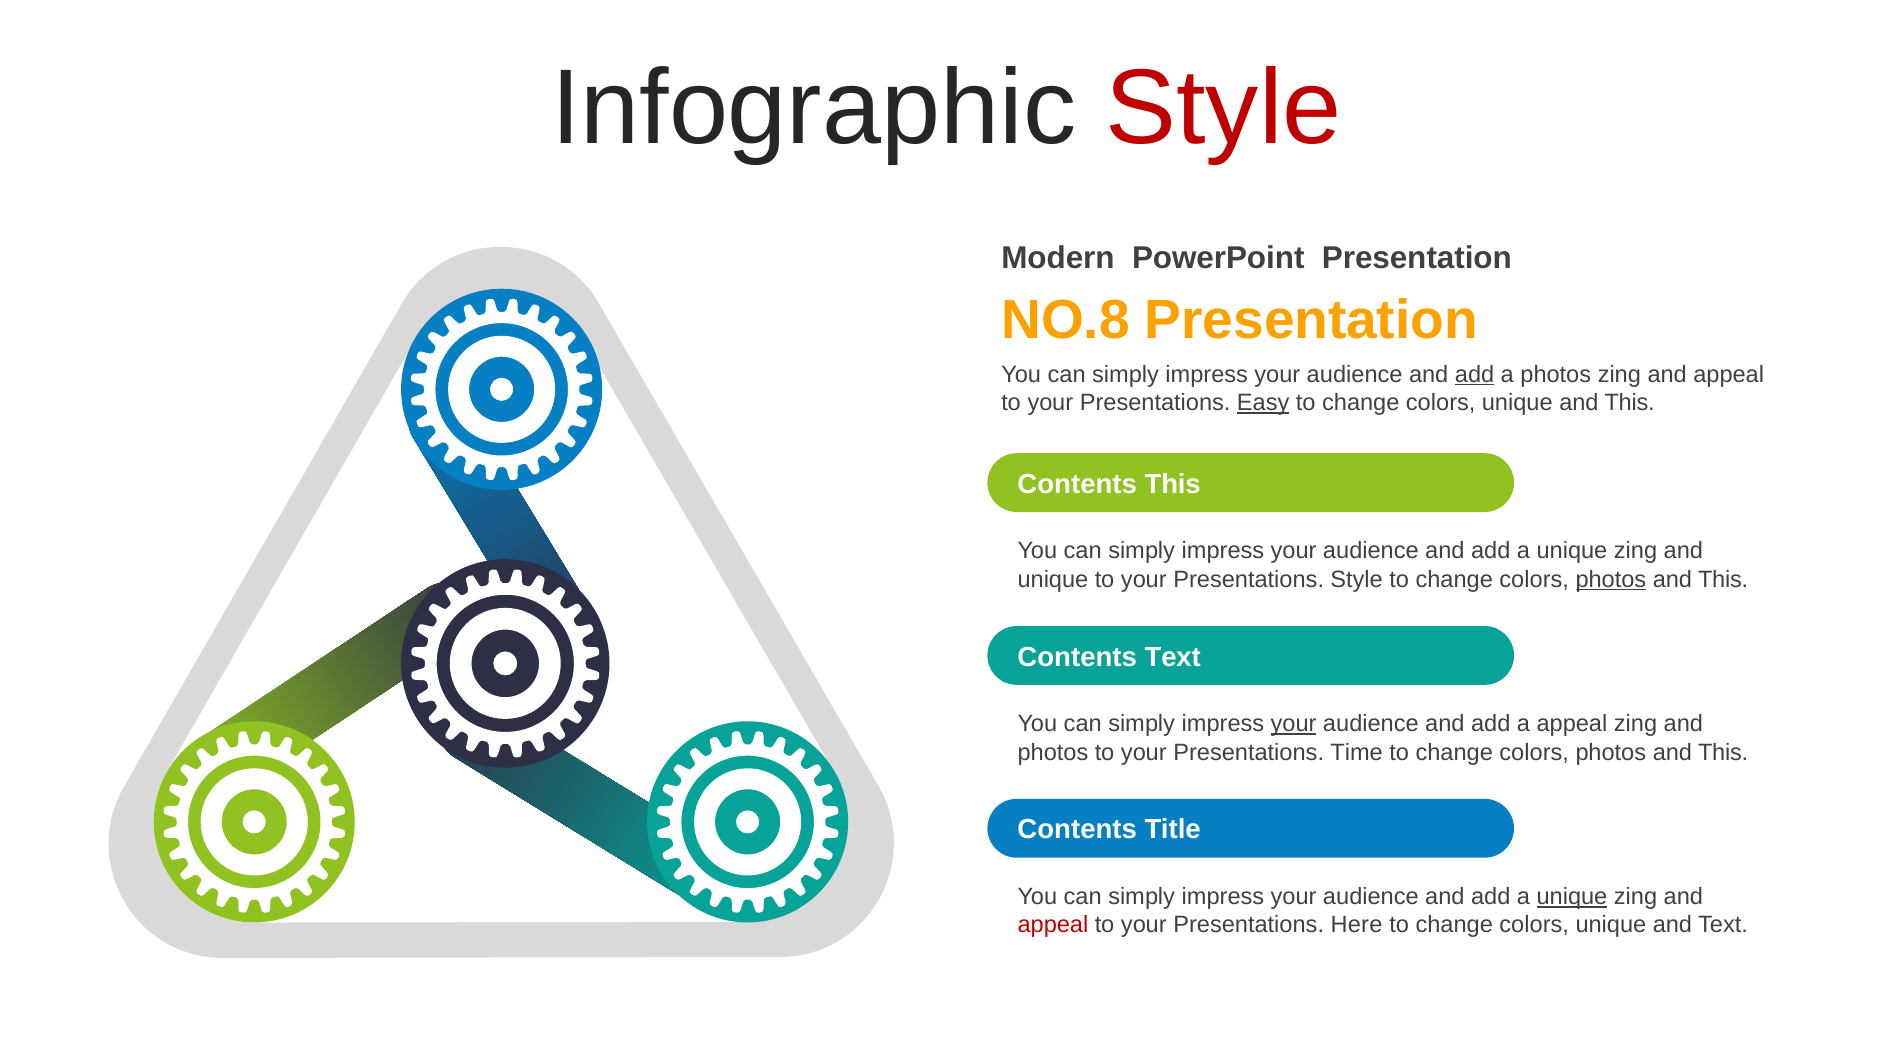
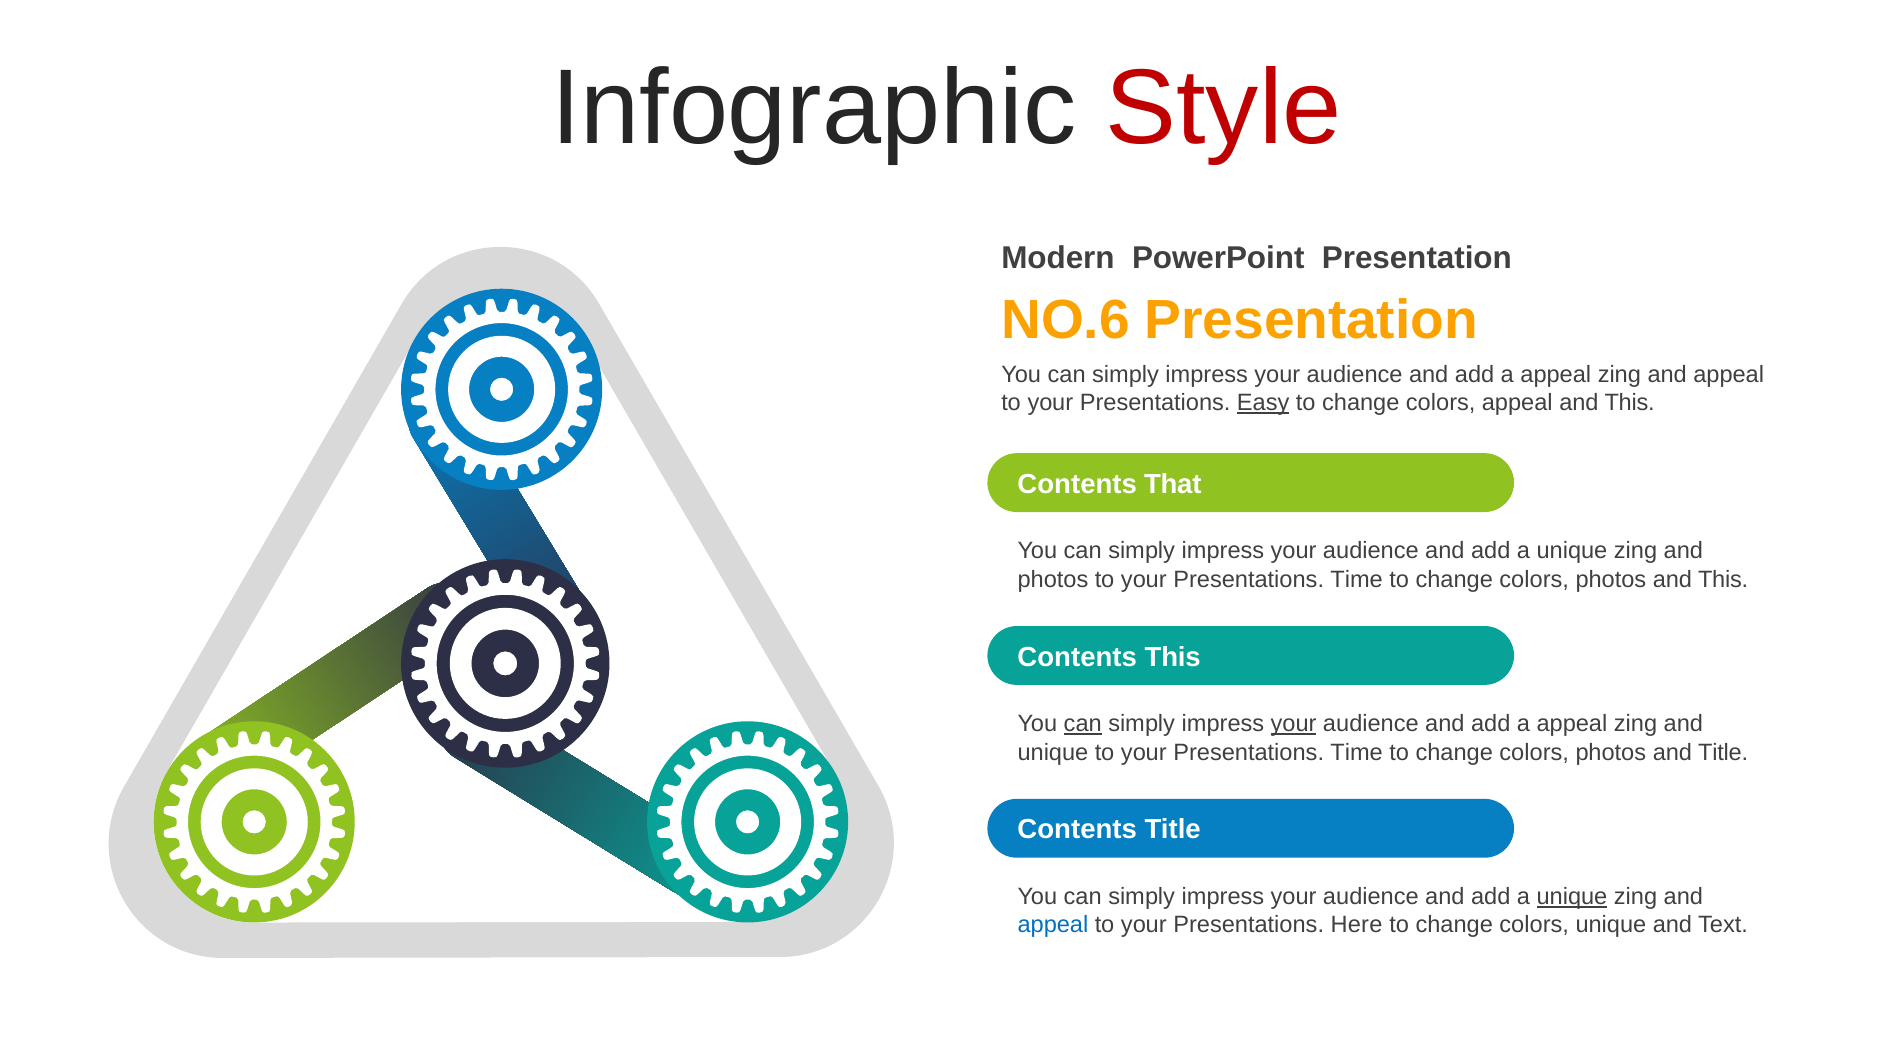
NO.8: NO.8 -> NO.6 (1066, 320)
add underline: present -> none (1475, 374)
photos: photos -> appeal (1556, 374)
unique: unique -> appeal (1517, 403)
Contents This: This -> That (1173, 484)
unique: unique -> photos (1053, 579)
Style: Style -> Time (1357, 579)
photos underline: present -> none (1611, 579)
Contents Text: Text -> This (1173, 657)
can underline: none -> present (1083, 724)
photos: photos -> unique (1053, 752)
This: This -> Title (1723, 752)
appeal colour: red -> blue (1053, 925)
